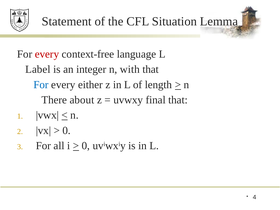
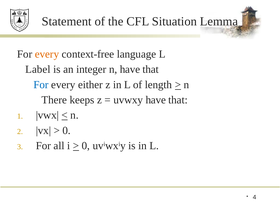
every colour: red -> orange (47, 54)
n with: with -> have (130, 69)
about: about -> keeps (82, 100)
uvwxy final: final -> have (156, 100)
